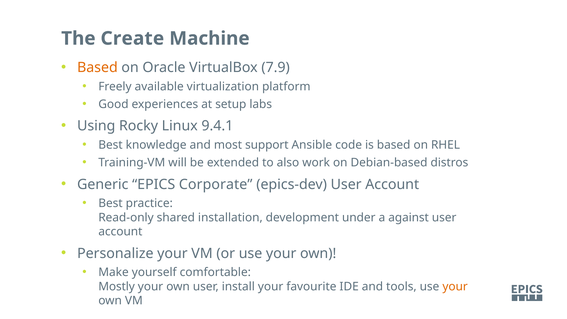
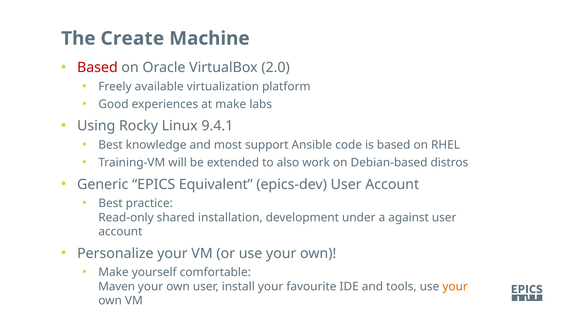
Based colour: orange -> red (97, 68)
7.9: 7.9 -> 2.0 (276, 68)
at setup: setup -> make (231, 104)
Corporate: Corporate -> Equivalent (216, 184)
Mostly: Mostly -> Maven (117, 286)
